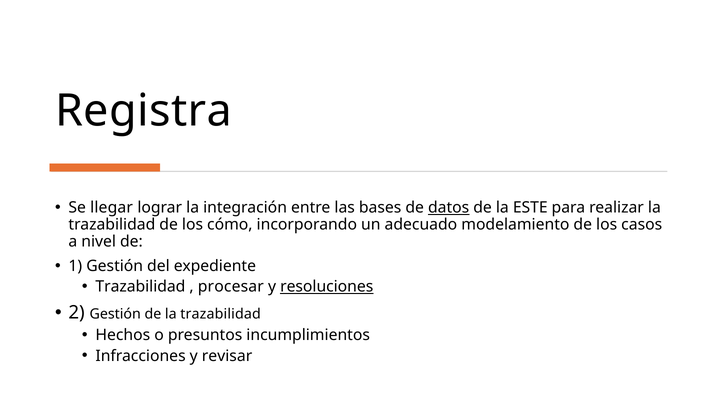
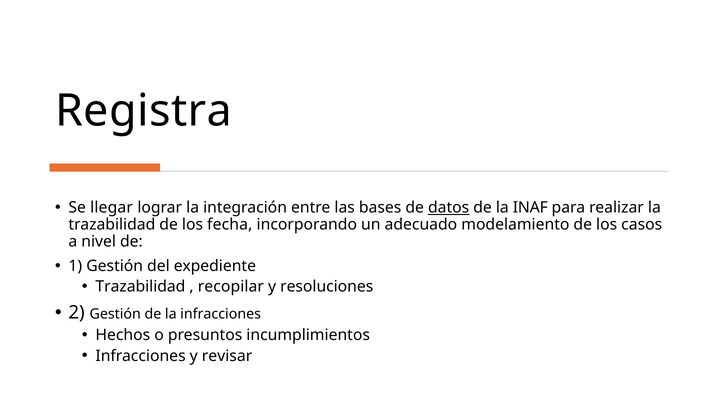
ESTE: ESTE -> INAF (530, 208)
cómo: cómo -> fecha (230, 225)
procesar: procesar -> recopilar (231, 287)
resoluciones underline: present -> none (327, 287)
de la trazabilidad: trazabilidad -> infracciones (221, 315)
